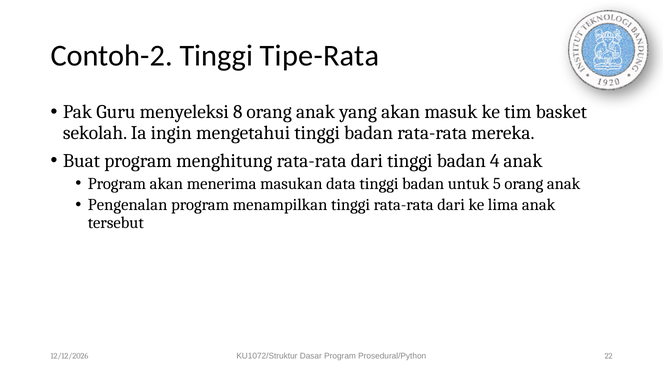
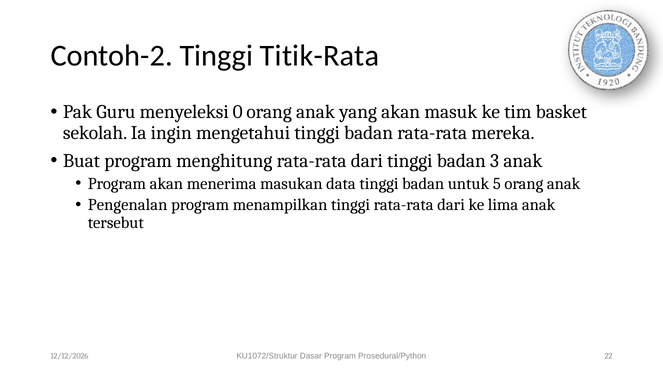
Tipe-Rata: Tipe-Rata -> Titik-Rata (320, 56)
8: 8 -> 0 (238, 112)
4: 4 -> 3 (495, 161)
